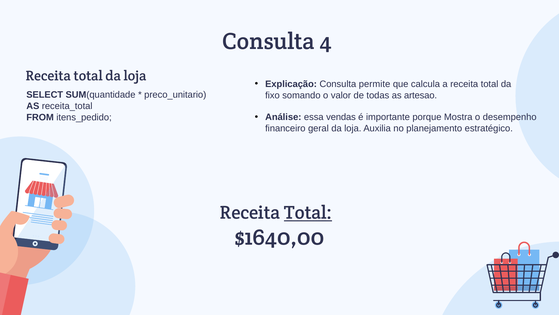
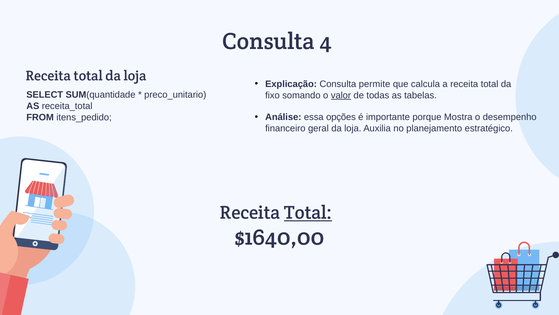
valor underline: none -> present (341, 95)
artesao: artesao -> tabelas (421, 95)
vendas: vendas -> opções (341, 117)
